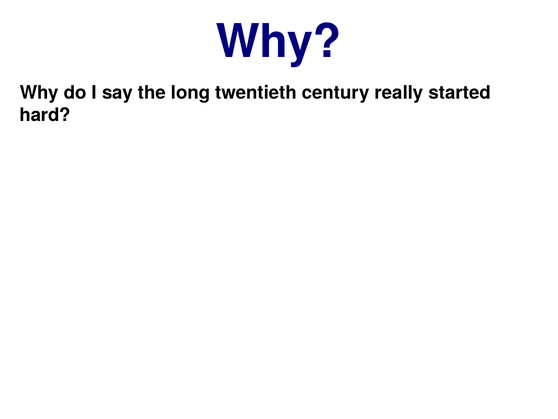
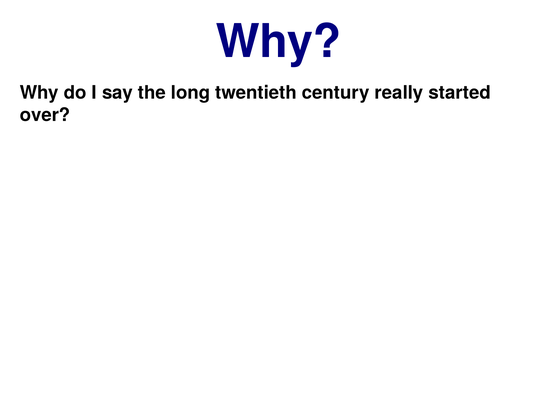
hard: hard -> over (45, 115)
